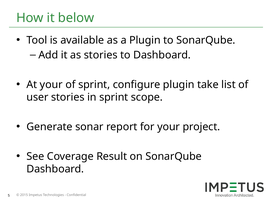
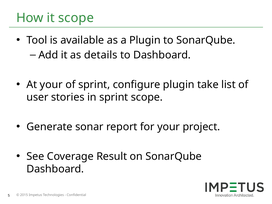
it below: below -> scope (76, 18)
as stories: stories -> details (101, 55)
